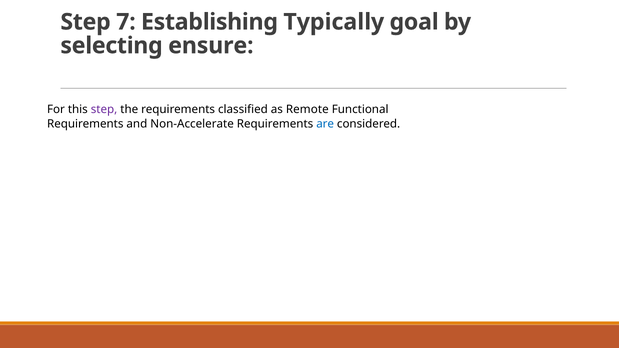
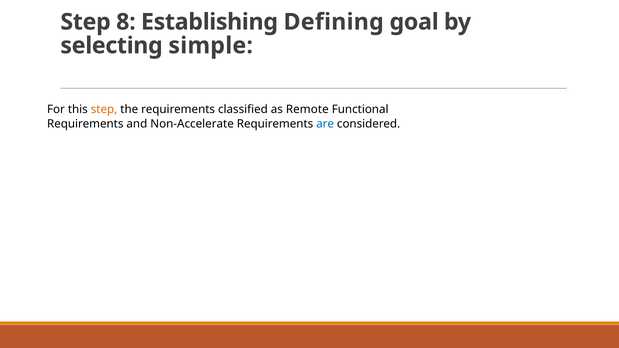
7: 7 -> 8 (126, 22)
Typically: Typically -> Defining (334, 22)
ensure: ensure -> simple (211, 46)
step colour: purple -> orange (104, 109)
